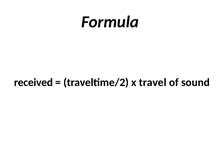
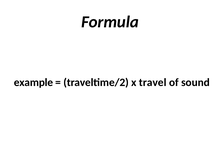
received: received -> example (33, 82)
